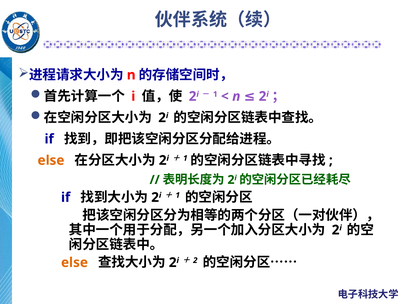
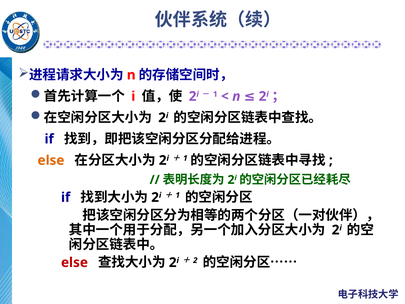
else colour: orange -> red (74, 262)
